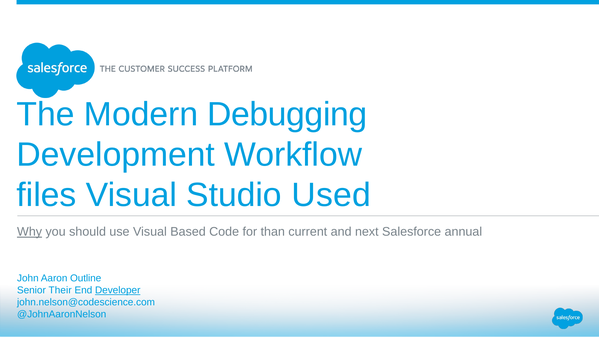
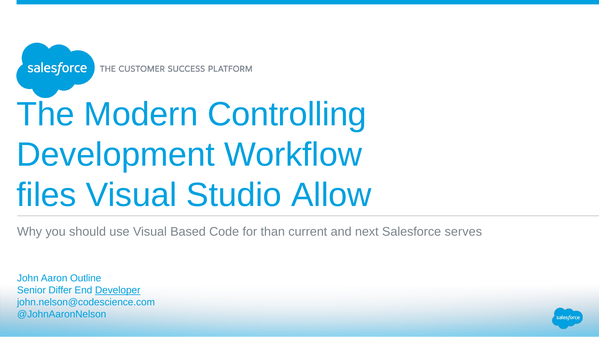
Debugging: Debugging -> Controlling (287, 114)
Used: Used -> Allow (331, 195)
Why underline: present -> none (30, 232)
annual: annual -> serves (463, 232)
Their: Their -> Differ (60, 290)
